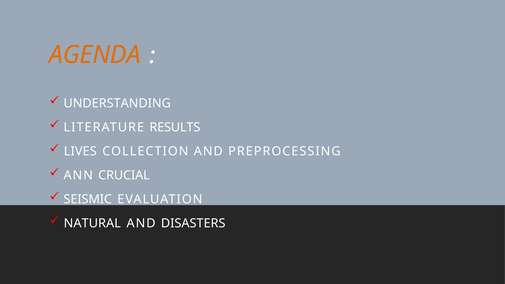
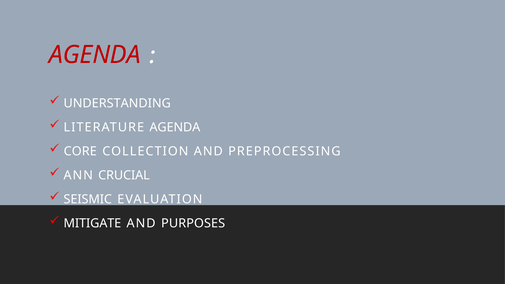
AGENDA colour: orange -> red (95, 55)
LITERATURE RESULTS: RESULTS -> AGENDA (175, 127)
LIVES: LIVES -> CORE (80, 151)
NATURAL: NATURAL -> MITIGATE (92, 223)
DISASTERS: DISASTERS -> PURPOSES (193, 223)
